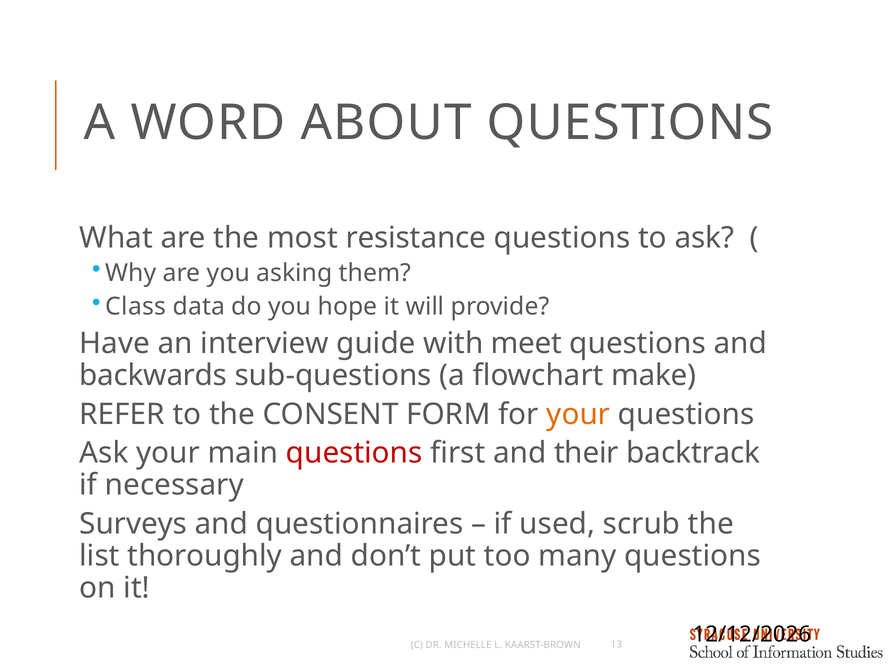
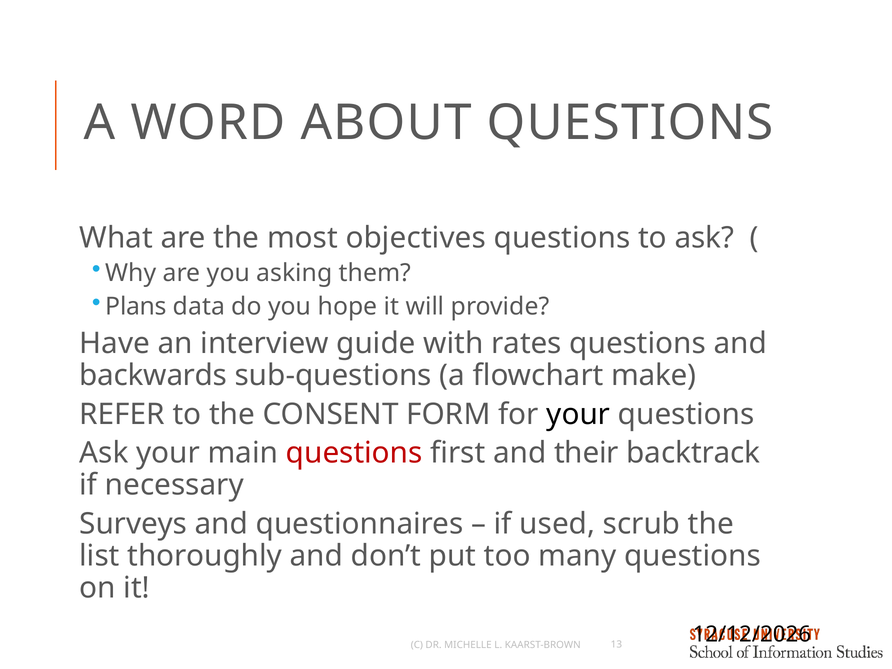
resistance: resistance -> objectives (416, 238)
Class: Class -> Plans (136, 307)
meet: meet -> rates (526, 343)
your colour: orange -> black (578, 414)
